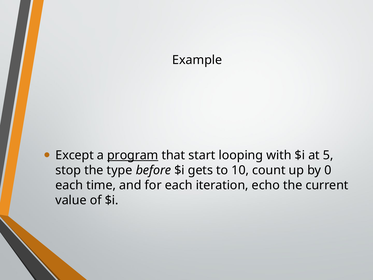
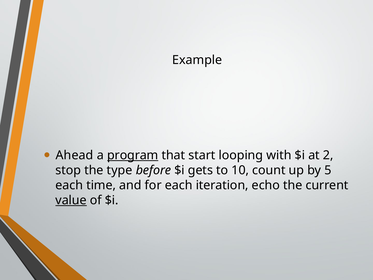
Except: Except -> Ahead (75, 155)
5: 5 -> 2 (328, 155)
0: 0 -> 5 (328, 170)
value underline: none -> present (71, 200)
